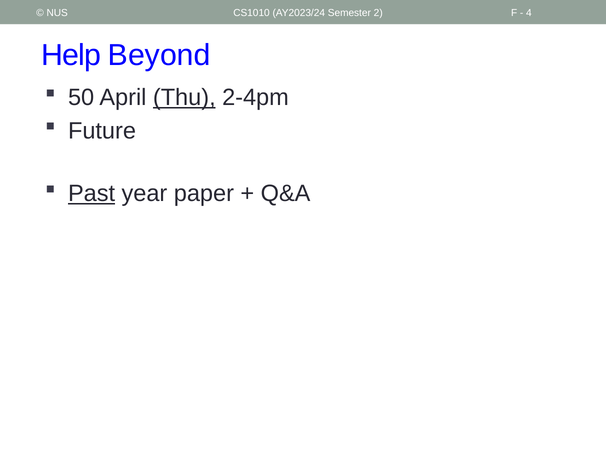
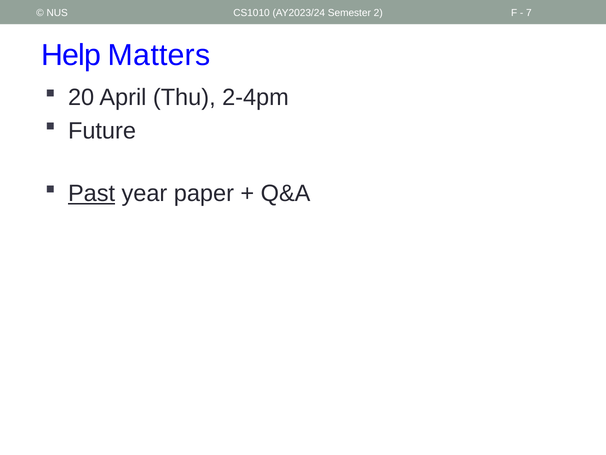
4: 4 -> 7 (529, 13)
Beyond: Beyond -> Matters (159, 55)
50: 50 -> 20 (81, 97)
Thu underline: present -> none (184, 97)
